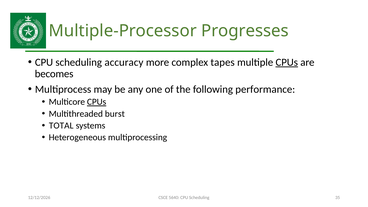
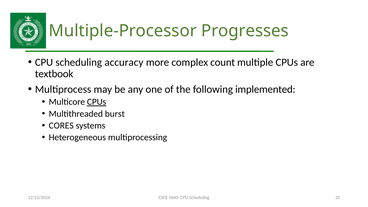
tapes: tapes -> count (223, 62)
CPUs underline: present -> none (287, 62)
becomes: becomes -> textbook (54, 74)
performance: performance -> implemented (265, 89)
TOTAL: TOTAL -> CORES (61, 126)
